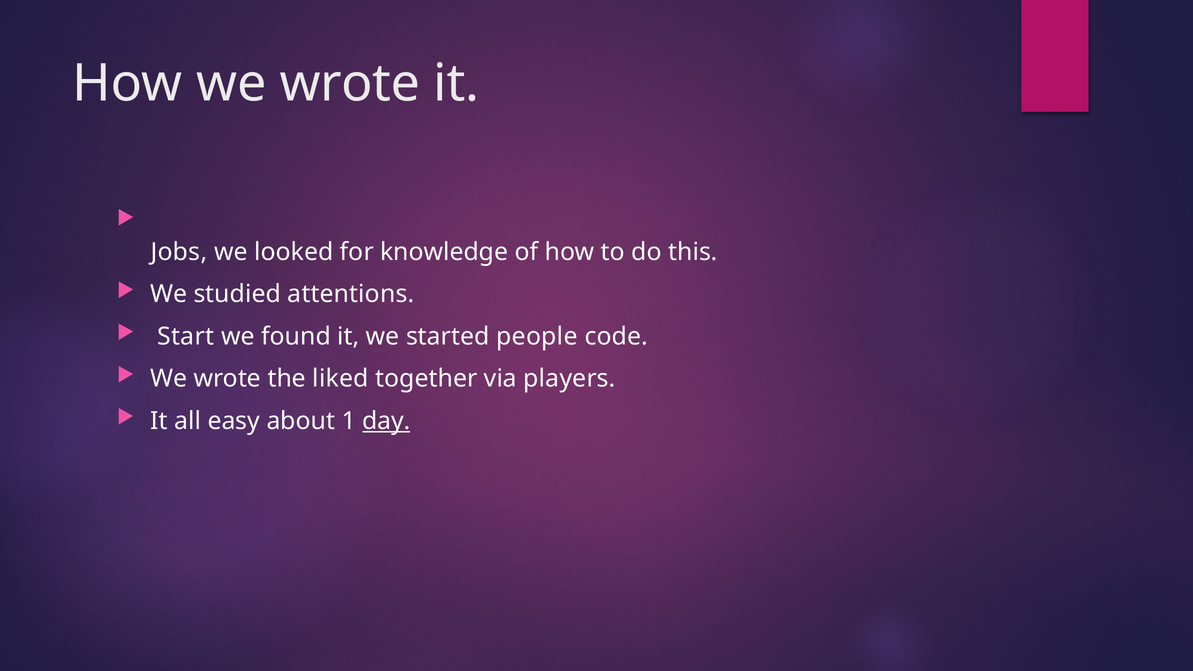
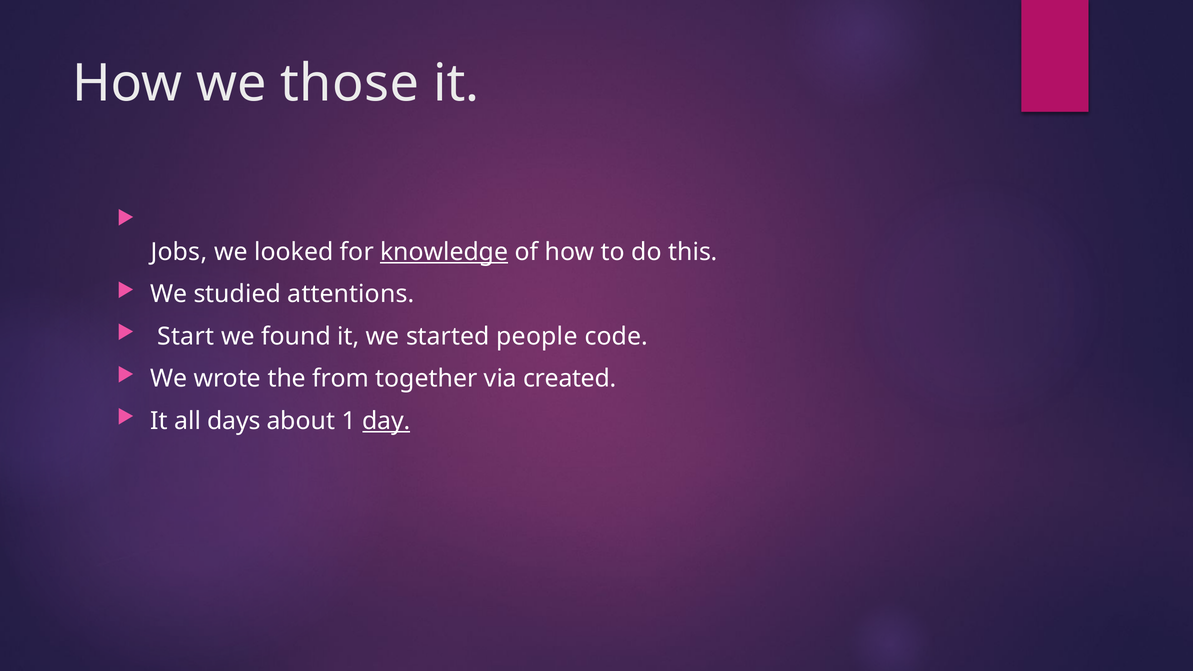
How we wrote: wrote -> those (350, 84)
knowledge underline: none -> present (444, 252)
liked: liked -> from (341, 379)
players: players -> created (570, 379)
easy: easy -> days (234, 421)
